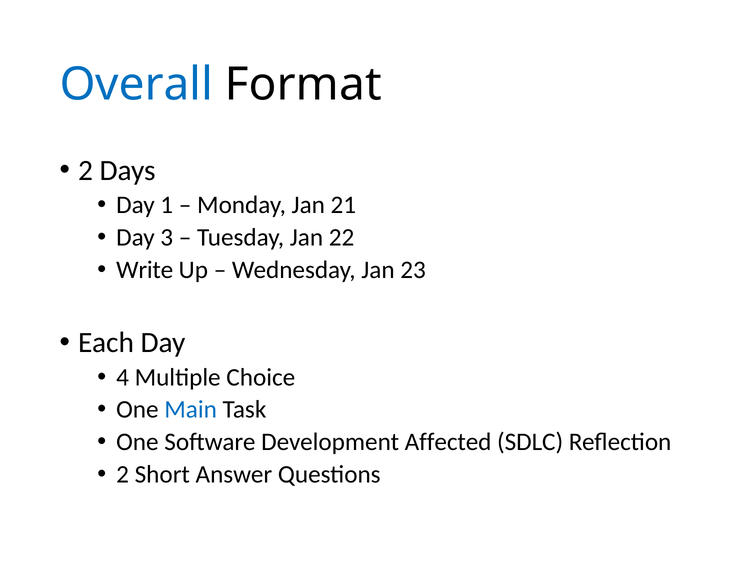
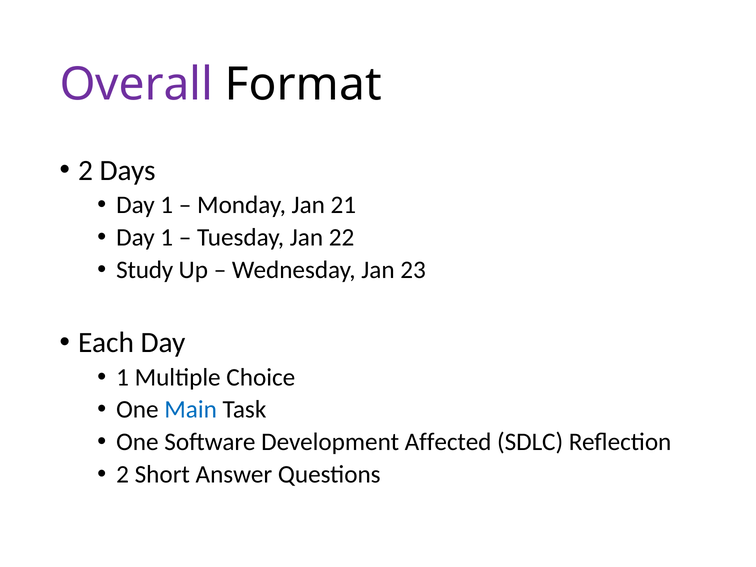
Overall colour: blue -> purple (136, 85)
3: 3 -> 1 (167, 238)
Write: Write -> Study (145, 270)
4: 4 -> 1 (123, 377)
